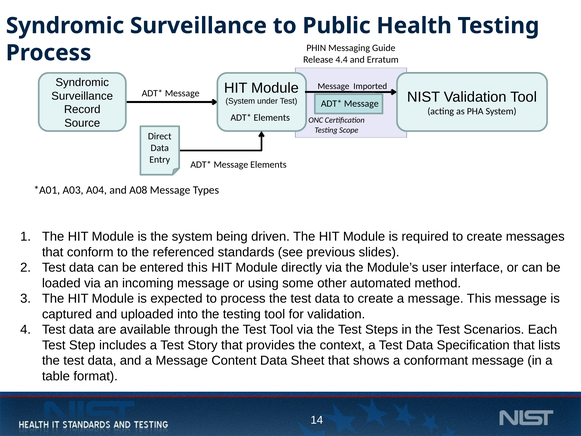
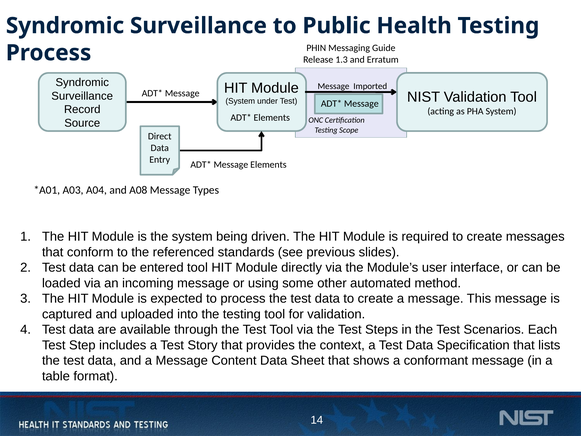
4.4: 4.4 -> 1.3 (342, 60)
entered this: this -> tool (197, 267)
